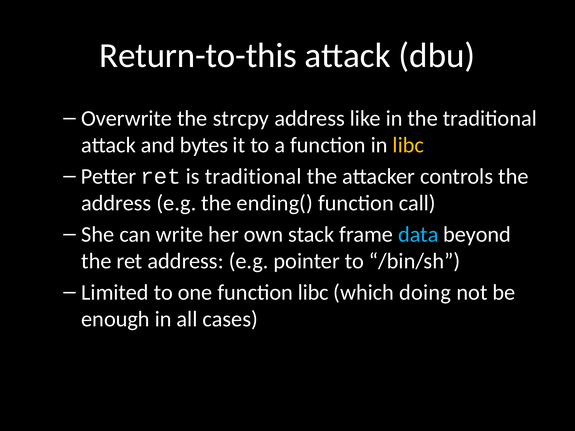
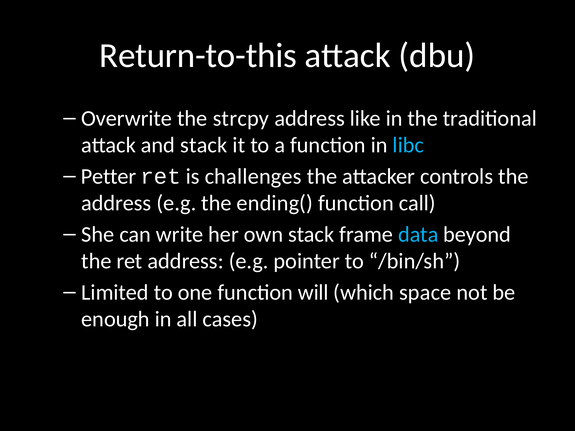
and bytes: bytes -> stack (204, 145)
libc colour: yellow -> light blue (408, 145)
is traditional: traditional -> challenges (253, 176)
function libc: libc -> will (313, 293)
doing: doing -> space (425, 293)
